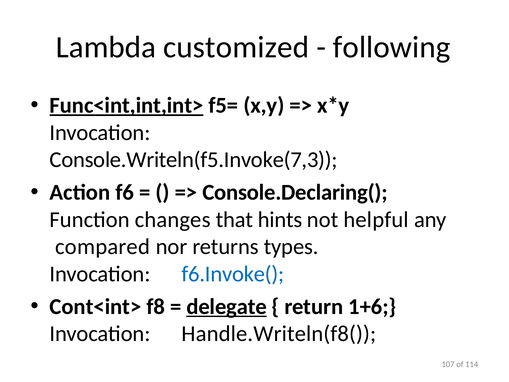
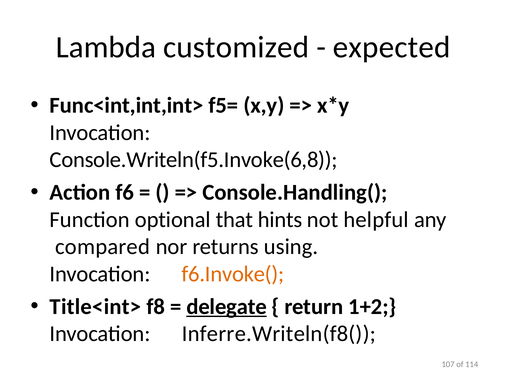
following: following -> expected (392, 47)
Func<int,int,int> underline: present -> none (127, 105)
Console.Writeln(f5.Invoke(7,3: Console.Writeln(f5.Invoke(7,3 -> Console.Writeln(f5.Invoke(6,8 (194, 160)
Console.Declaring(: Console.Declaring( -> Console.Handling( (295, 192)
changes: changes -> optional (173, 219)
types: types -> using (291, 247)
f6.Invoke( colour: blue -> orange (233, 274)
Cont<int>: Cont<int> -> Title<int> (95, 306)
1+6: 1+6 -> 1+2 (372, 306)
Handle.Writeln(f8(: Handle.Writeln(f8( -> Inferre.Writeln(f8( (279, 333)
